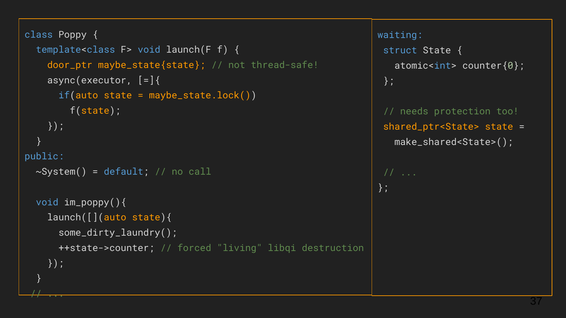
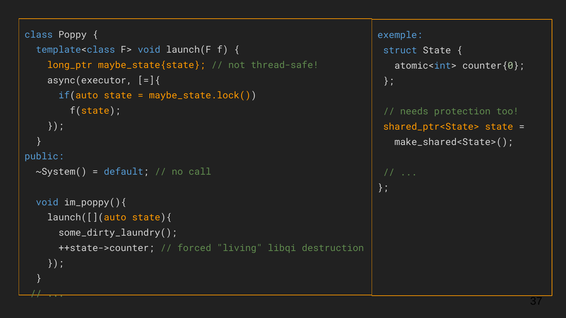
waiting: waiting -> exemple (400, 35)
door_ptr: door_ptr -> long_ptr (70, 65)
